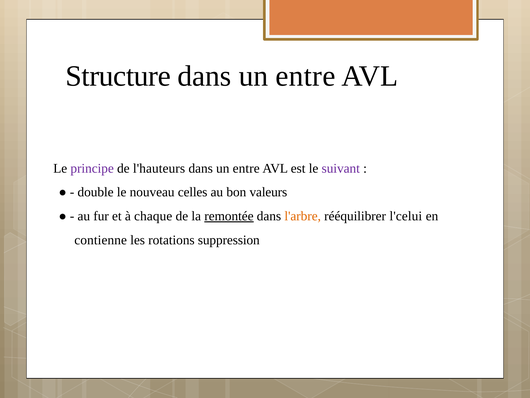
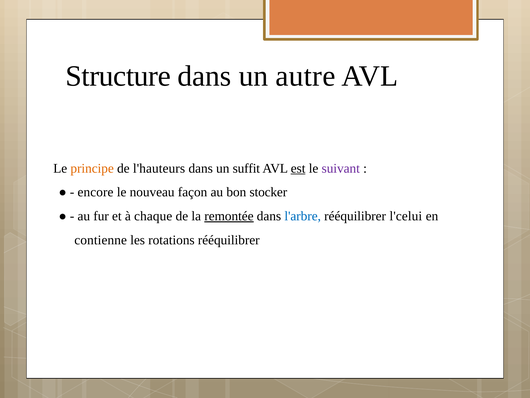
entre: entre -> autre (305, 76)
principe colour: purple -> orange (92, 168)
entre: entre -> suffit (246, 168)
est underline: none -> present (298, 168)
double: double -> encore (96, 192)
celles: celles -> façon (193, 192)
valeurs: valeurs -> stocker (268, 192)
l'arbre colour: orange -> blue (303, 216)
rotations suppression: suppression -> rééquilibrer (229, 240)
